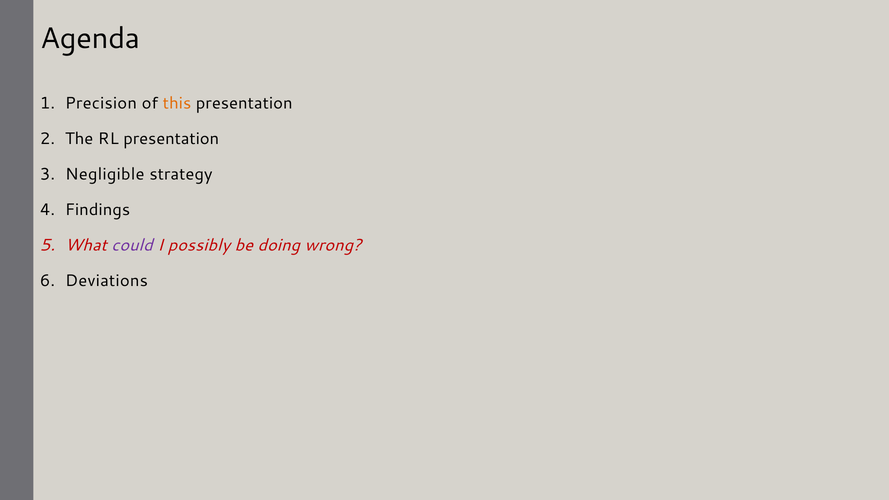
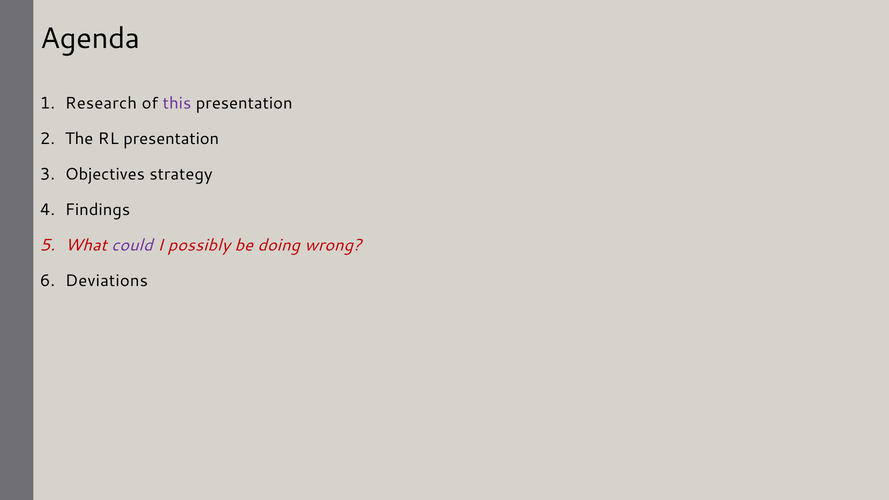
Precision: Precision -> Research (101, 103)
this colour: orange -> purple (177, 103)
Negligible: Negligible -> Objectives (105, 174)
